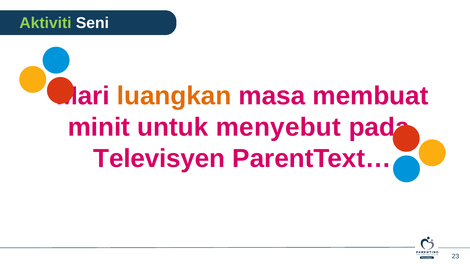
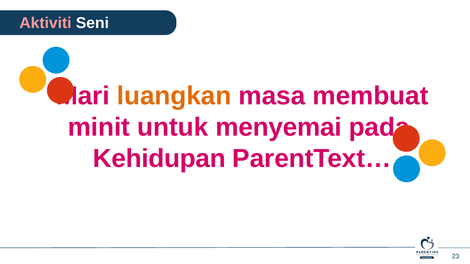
Aktiviti colour: light green -> pink (45, 23)
menyebut: menyebut -> menyemai (279, 127)
Televisyen: Televisyen -> Kehidupan (159, 159)
